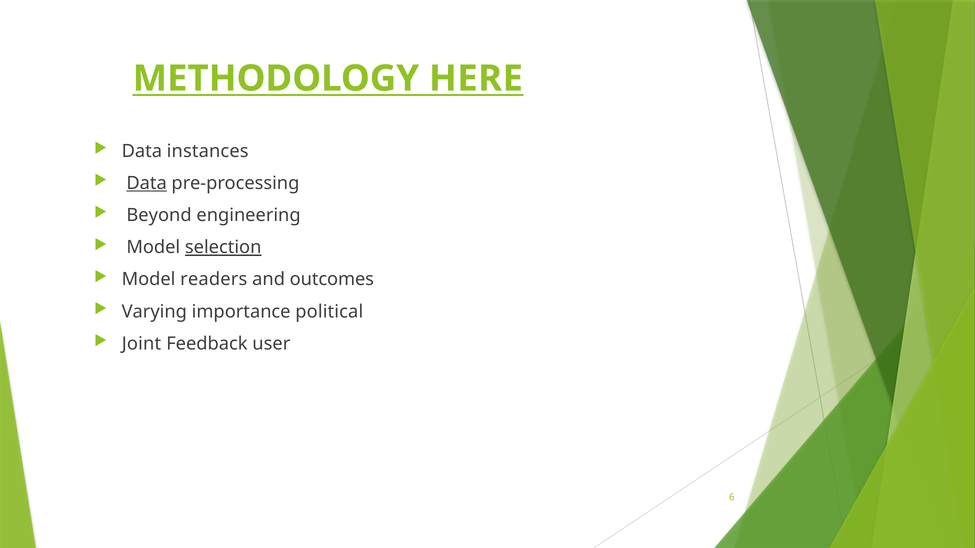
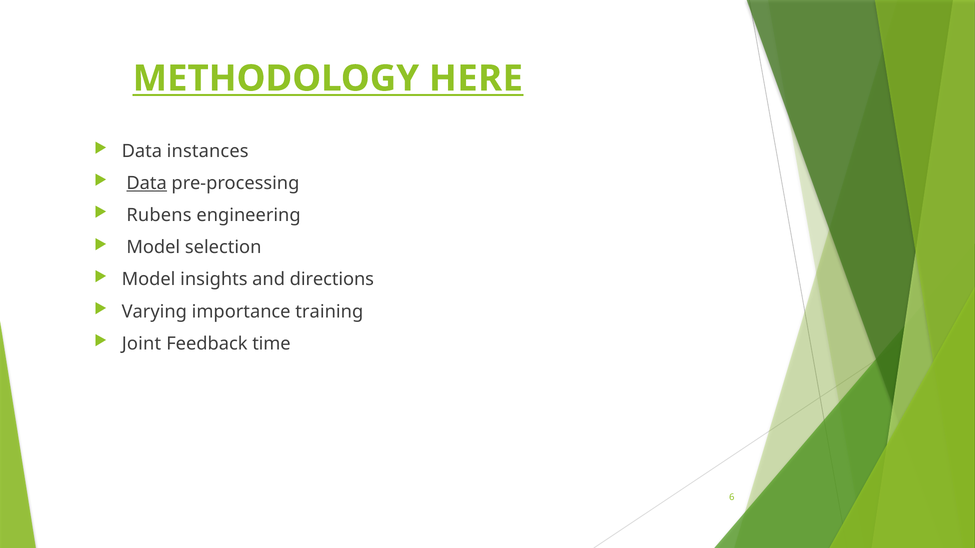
Beyond: Beyond -> Rubens (159, 215)
selection underline: present -> none (223, 248)
readers: readers -> insights (214, 280)
outcomes: outcomes -> directions (332, 280)
political: political -> training (329, 312)
user: user -> time (271, 344)
